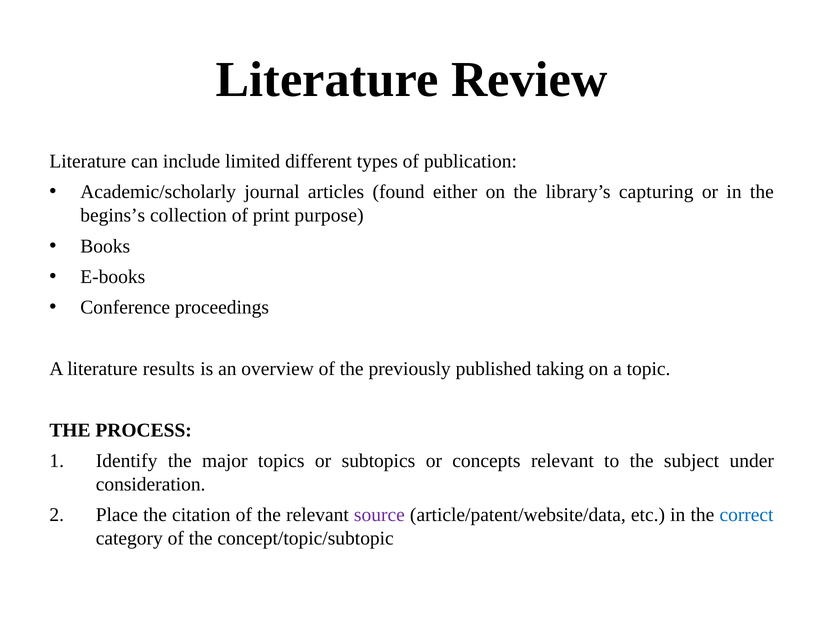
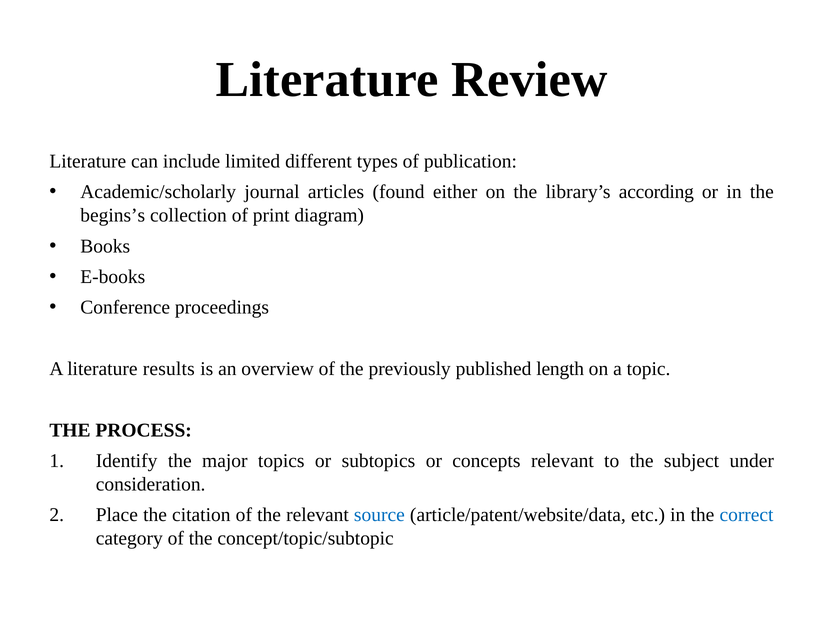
capturing: capturing -> according (656, 192)
purpose: purpose -> diagram (329, 215)
taking: taking -> length (560, 369)
source colour: purple -> blue (379, 515)
